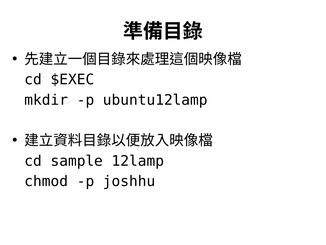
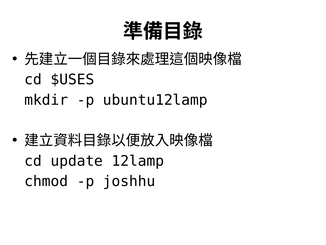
$EXEC: $EXEC -> $USES (72, 79)
sample: sample -> update (77, 161)
